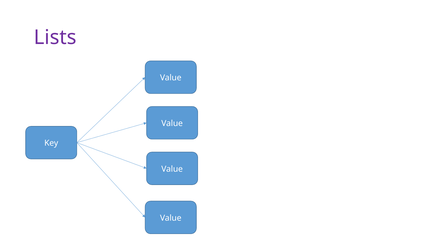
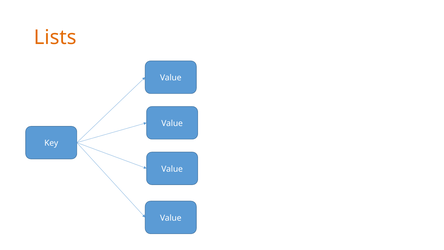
Lists colour: purple -> orange (55, 37)
